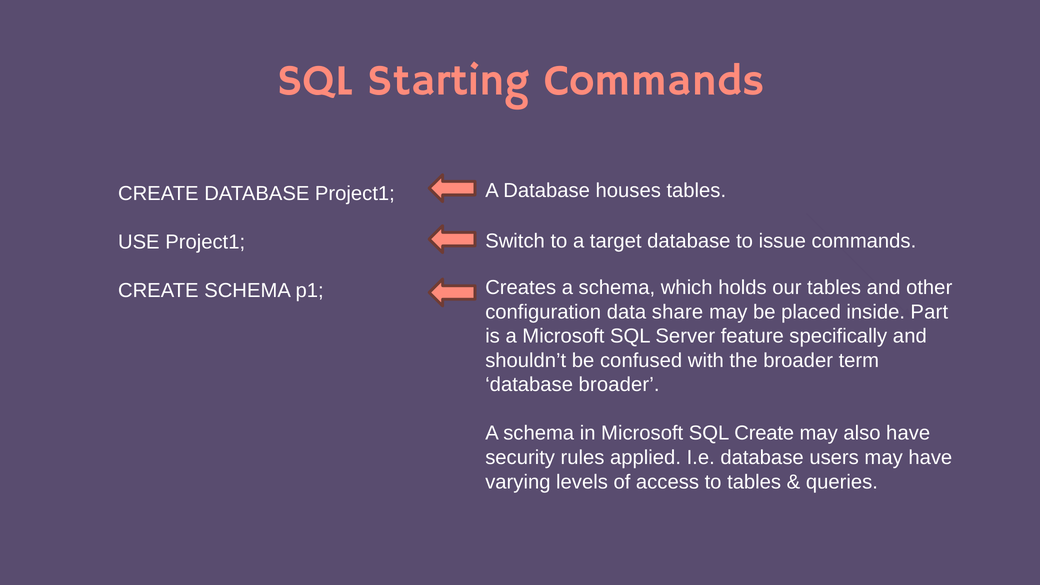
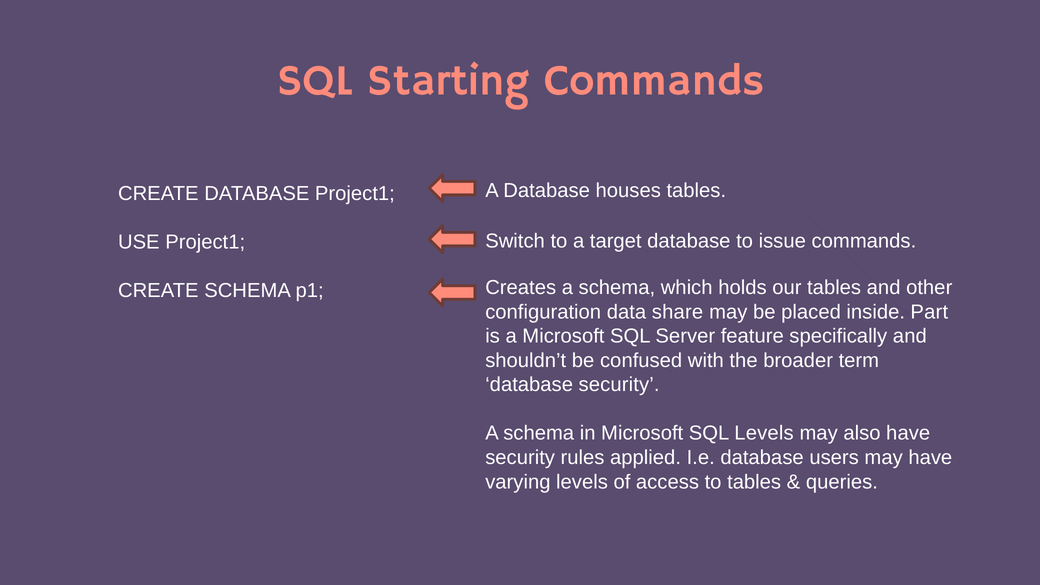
database broader: broader -> security (619, 385)
SQL Create: Create -> Levels (764, 433)
